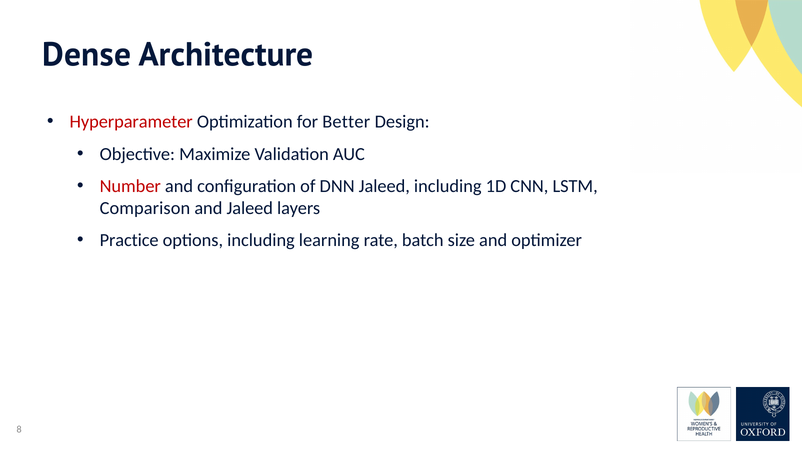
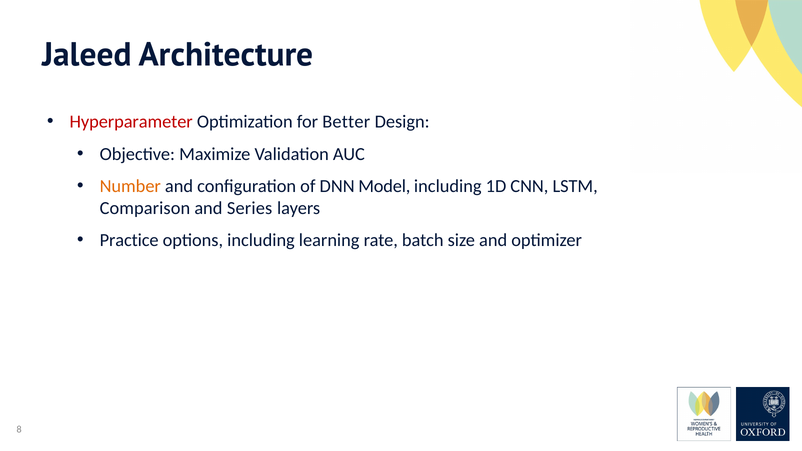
Dense: Dense -> Jaleed (87, 55)
Number colour: red -> orange (130, 186)
DNN Jaleed: Jaleed -> Model (384, 186)
and Jaleed: Jaleed -> Series (250, 208)
